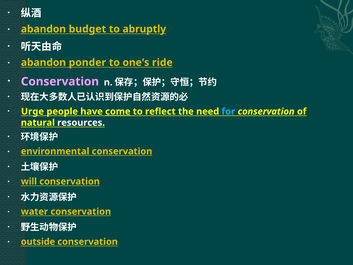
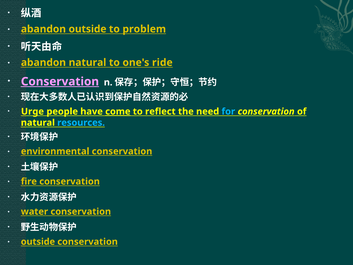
abandon budget: budget -> outside (88, 29)
abruptly: abruptly -> problem (144, 29)
abandon ponder: ponder -> natural (87, 62)
Conservation underline: none -> present (60, 81)
resources colour: white -> light blue (81, 123)
will: will -> fire (29, 181)
